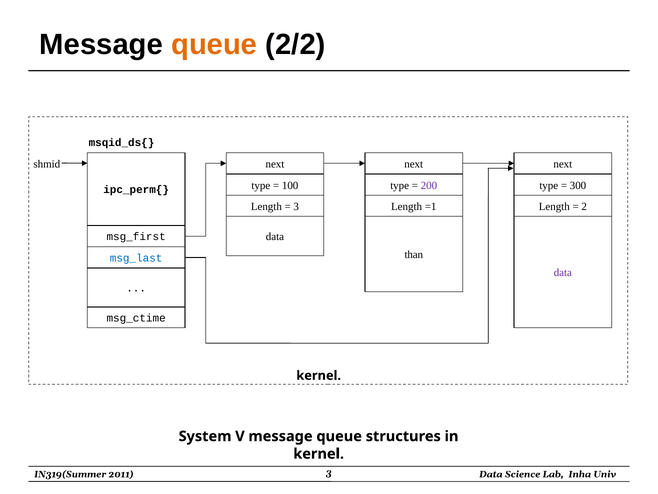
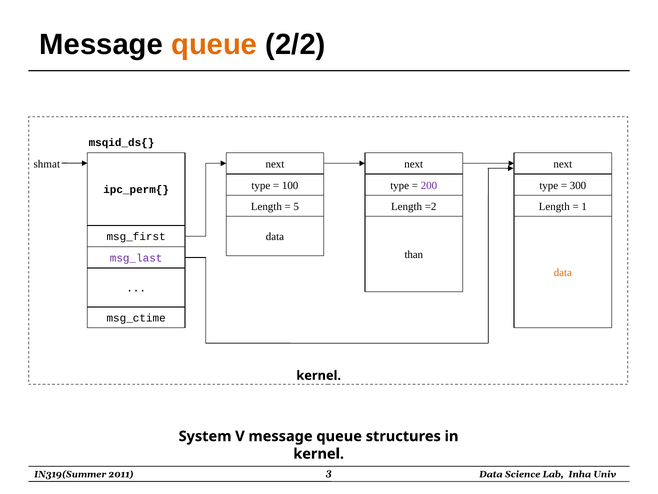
shmid: shmid -> shmat (47, 164)
3: 3 -> 5 (296, 206)
=1: =1 -> =2 (431, 206)
2: 2 -> 1 (584, 206)
msg_last colour: blue -> purple (136, 258)
data colour: purple -> orange (563, 273)
